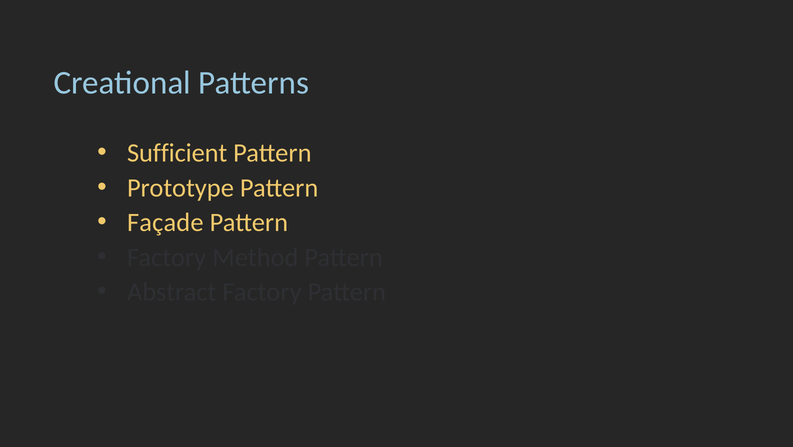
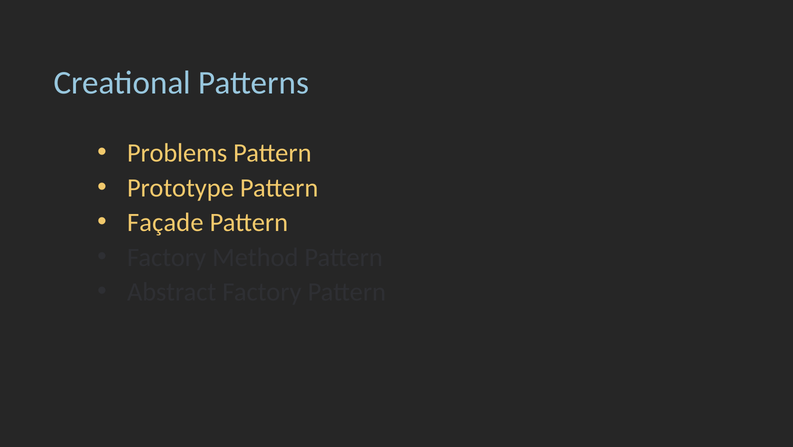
Sufficient: Sufficient -> Problems (177, 153)
